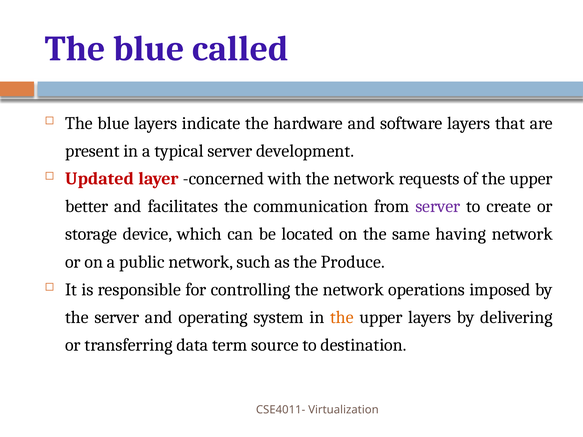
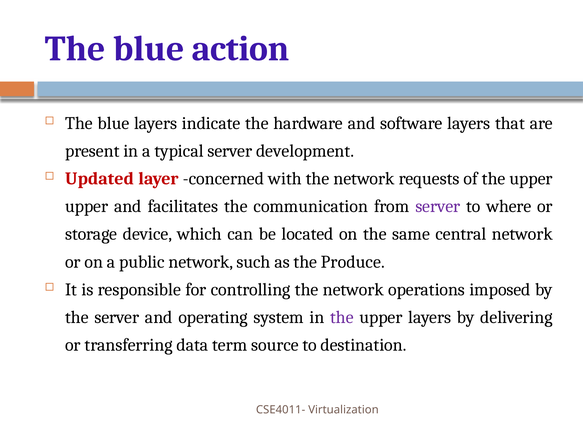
called: called -> action (241, 49)
better: better -> upper (87, 206)
create: create -> where (509, 206)
having: having -> central (461, 234)
the colour: orange -> purple (342, 317)
